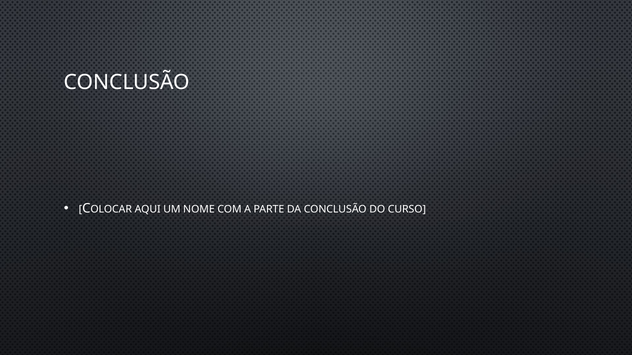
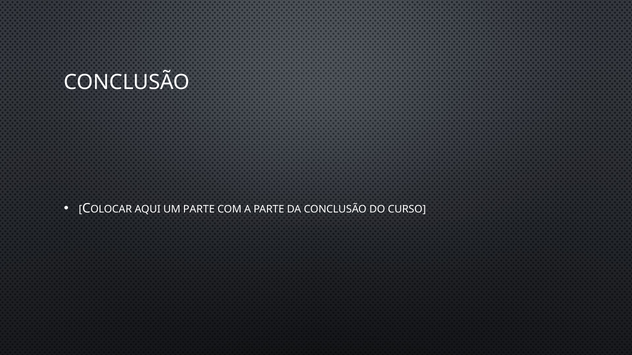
UM NOME: NOME -> PARTE (199, 210)
